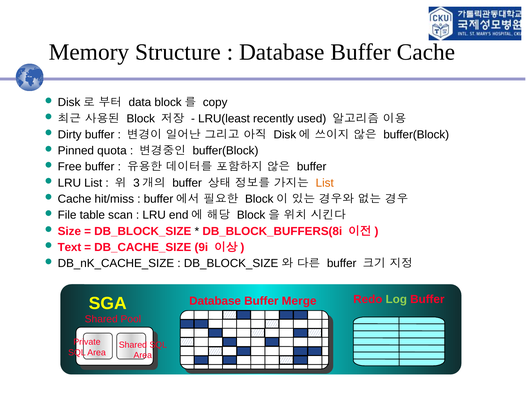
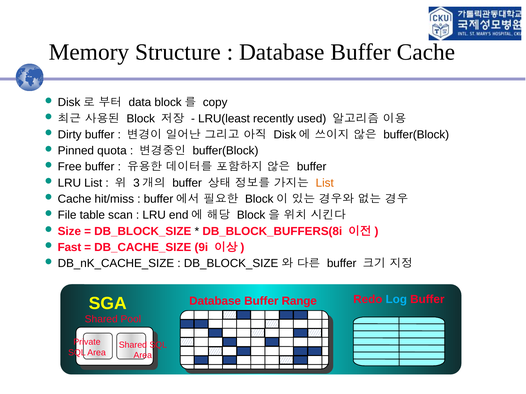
Text: Text -> Fast (69, 248)
Log colour: light green -> light blue (396, 300)
Merge: Merge -> Range (299, 301)
